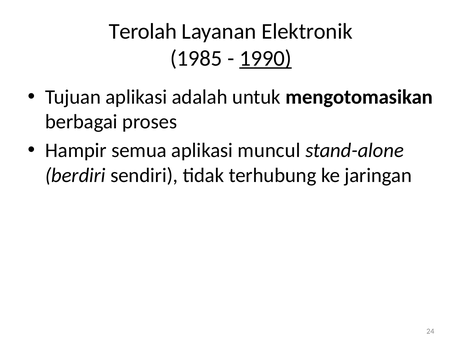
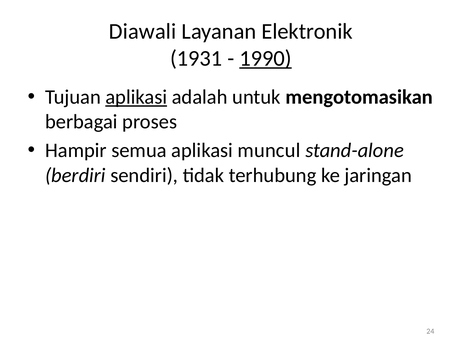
Terolah: Terolah -> Diawali (143, 31)
1985: 1985 -> 1931 (196, 58)
aplikasi underline: none -> present (136, 97)
